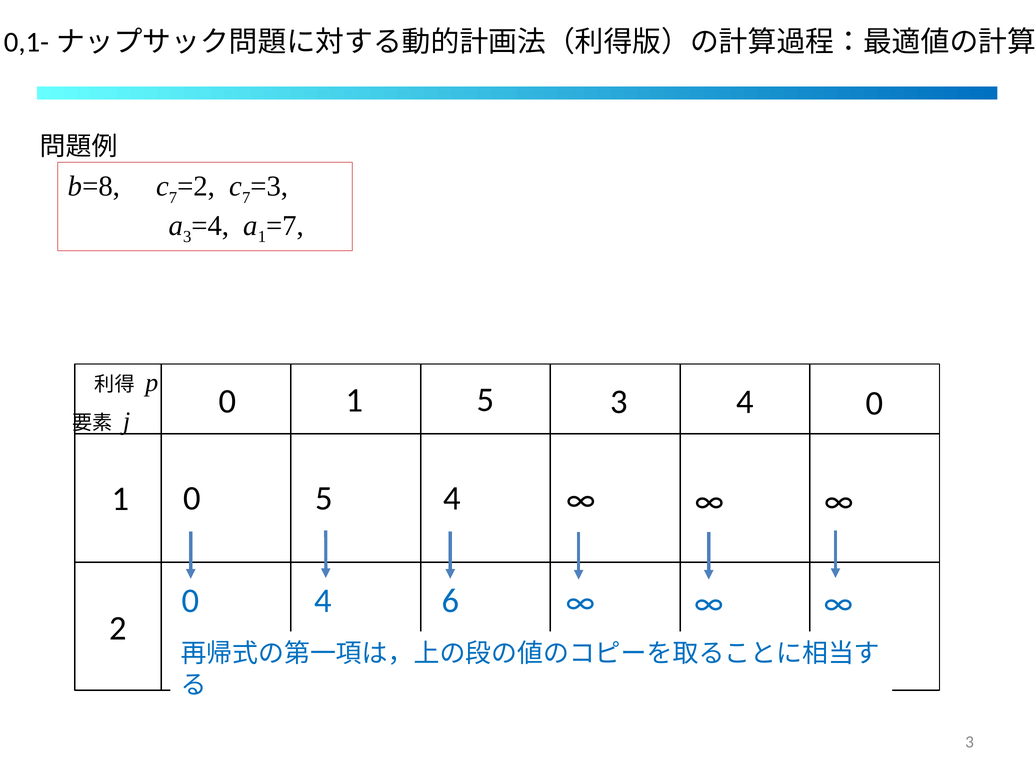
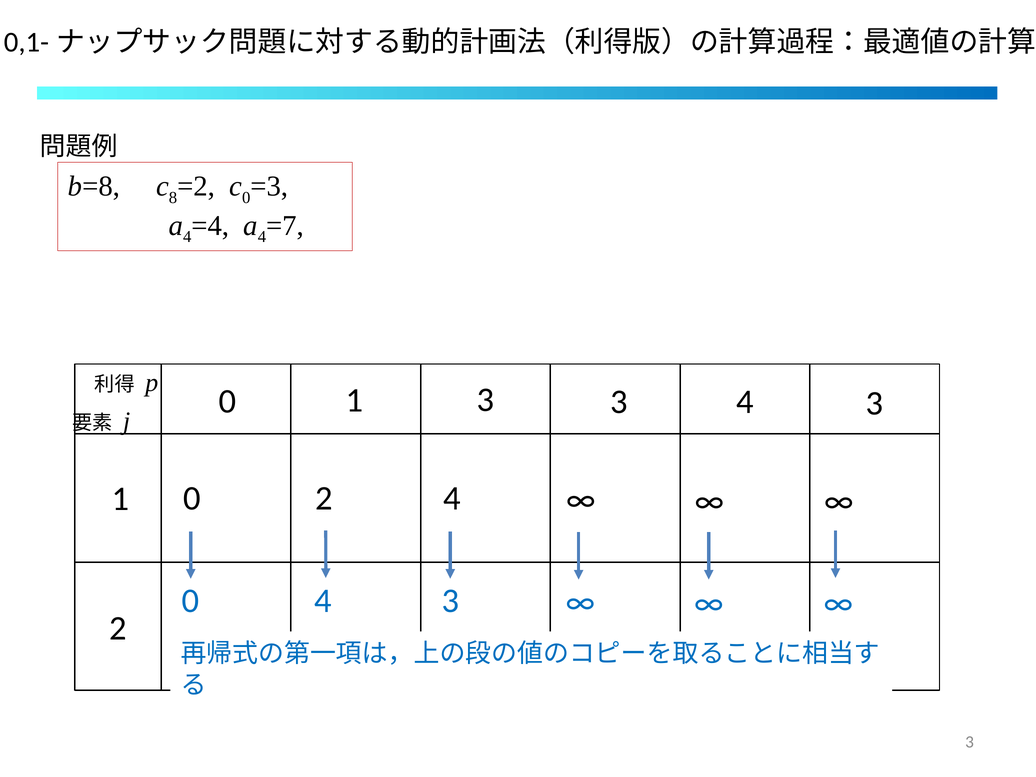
7: 7 -> 8 (173, 198)
7: 7 -> 0 (246, 198)
3: 3 -> 4 (187, 237)
1: 1 -> 4 (262, 237)
5: 5 -> 3 (485, 400)
3 4 0: 0 -> 3 (875, 403)
5: 5 -> 2 (324, 499)
6: 6 -> 3 (451, 601)
